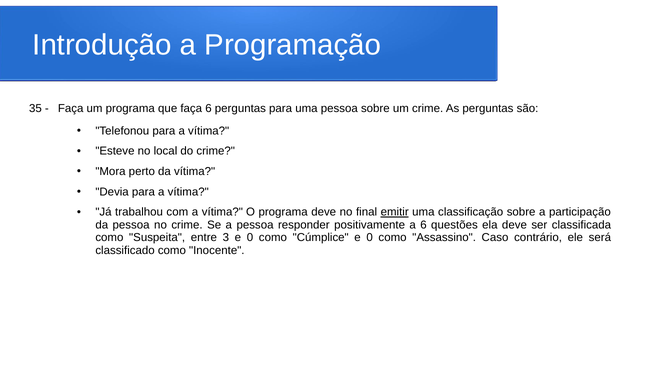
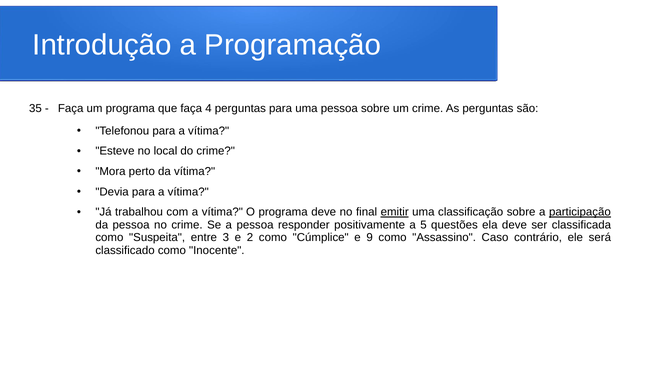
faça 6: 6 -> 4 (208, 109)
participação underline: none -> present (580, 213)
a 6: 6 -> 5 (423, 225)
3 e 0: 0 -> 2 (250, 238)
Cúmplice e 0: 0 -> 9 (370, 238)
